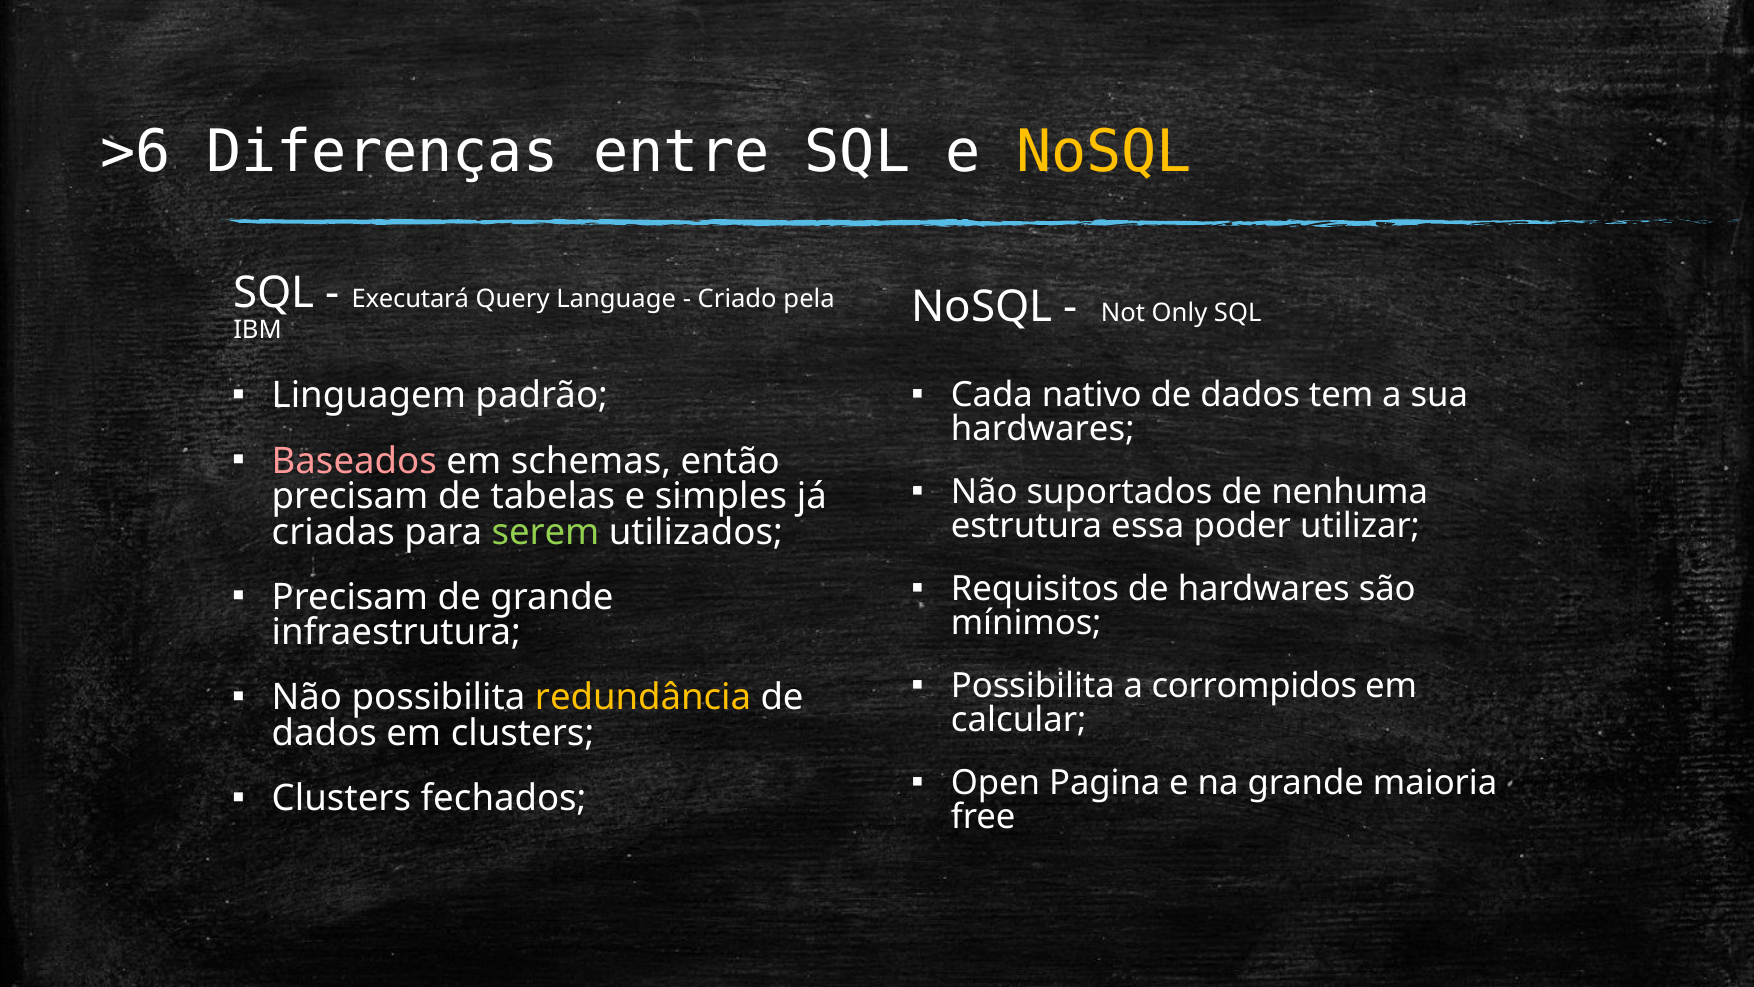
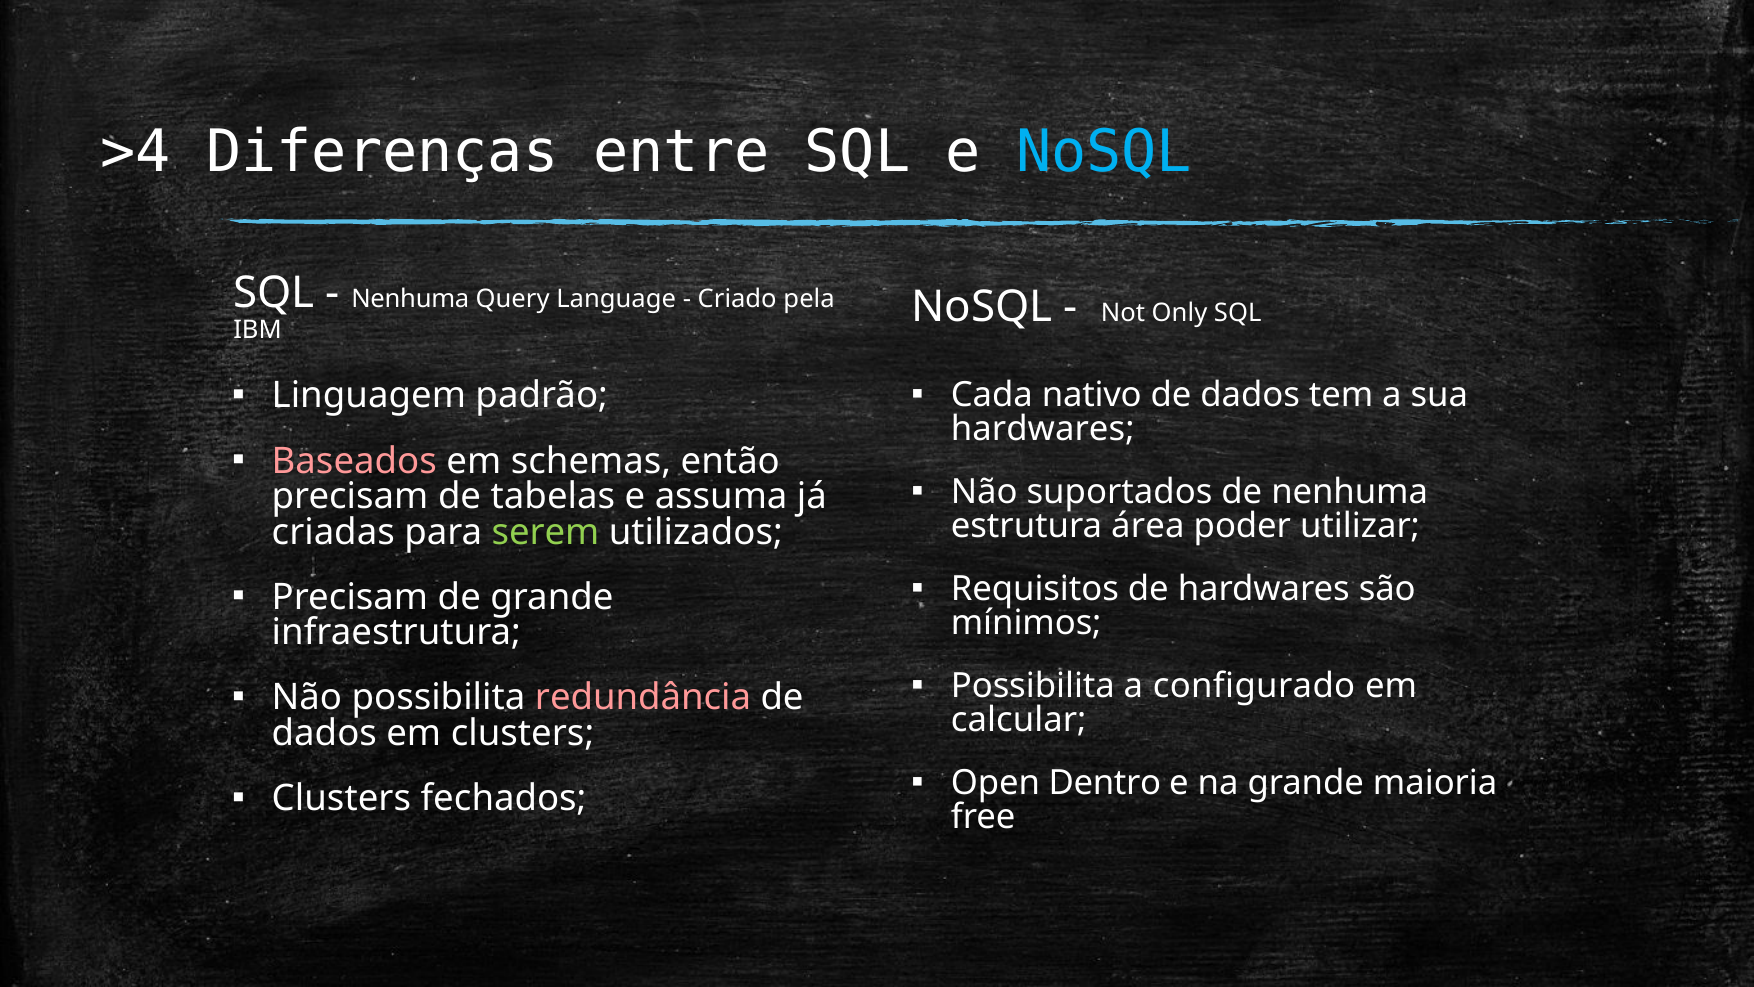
>6: >6 -> >4 (136, 152)
NoSQL colour: yellow -> light blue (1104, 152)
Executará: Executará -> Nenhuma (410, 299)
simples: simples -> assuma (721, 496)
essa: essa -> área (1148, 526)
corrompidos: corrompidos -> configurado (1254, 686)
redundância colour: yellow -> pink (643, 698)
Pagina: Pagina -> Dentro (1105, 783)
